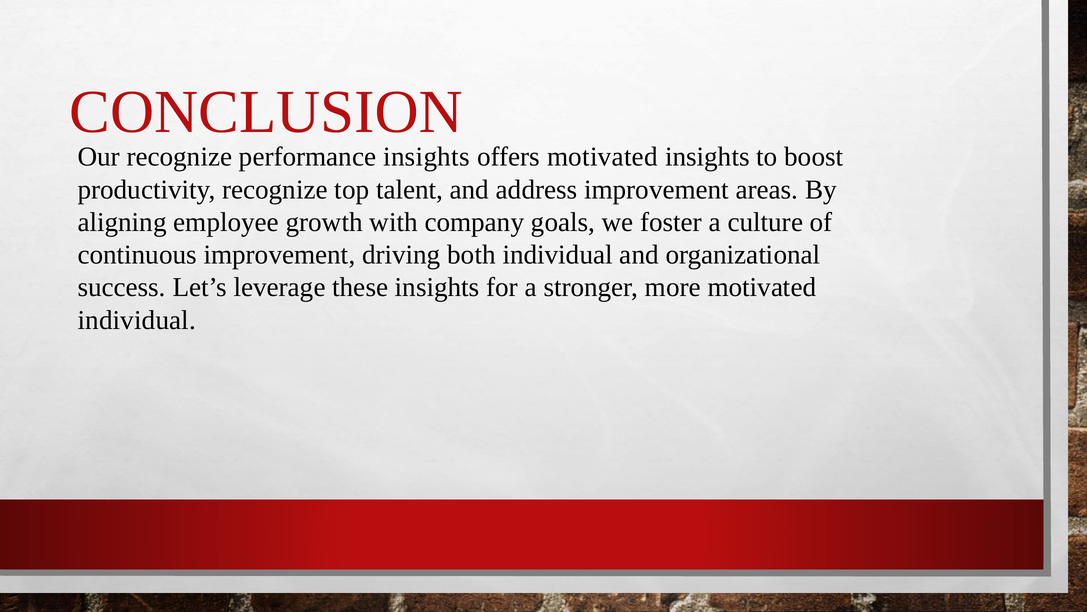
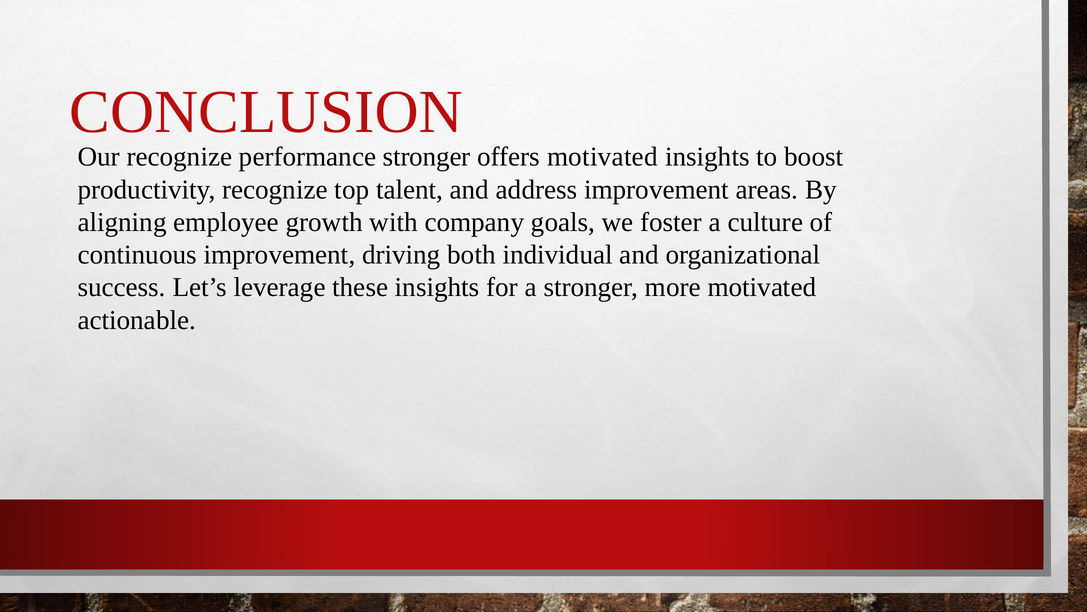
performance insights: insights -> stronger (427, 157)
individual: individual -> actionable (137, 320)
